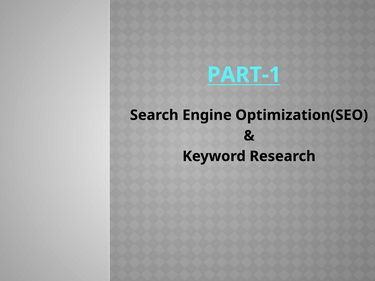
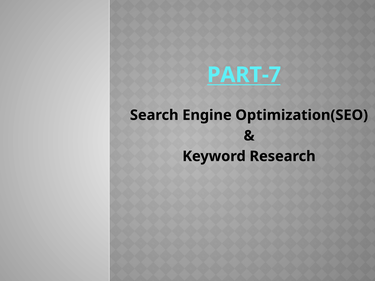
PART-1: PART-1 -> PART-7 (244, 75)
